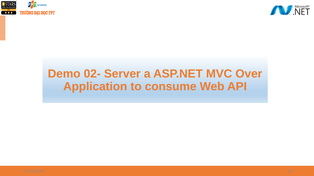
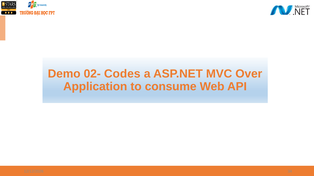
Server: Server -> Codes (122, 74)
